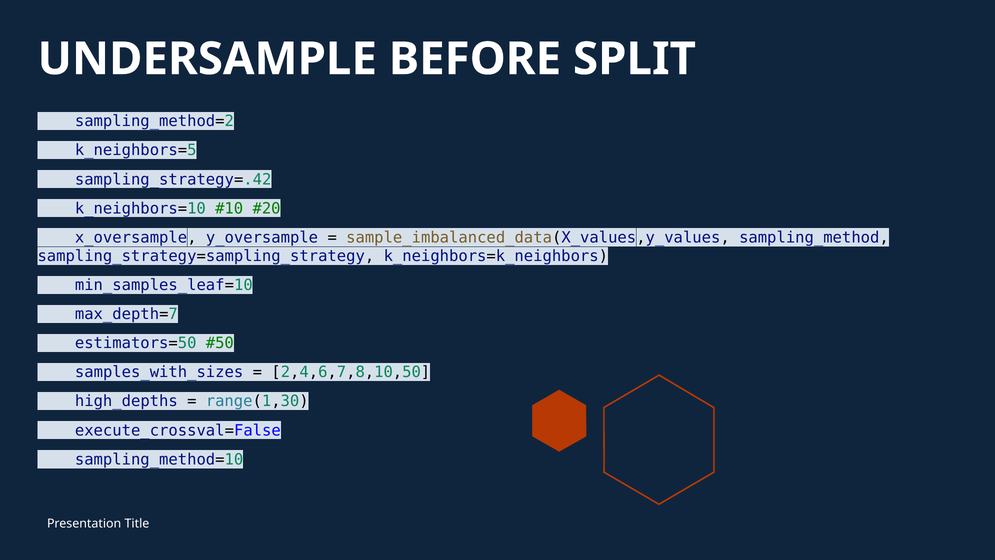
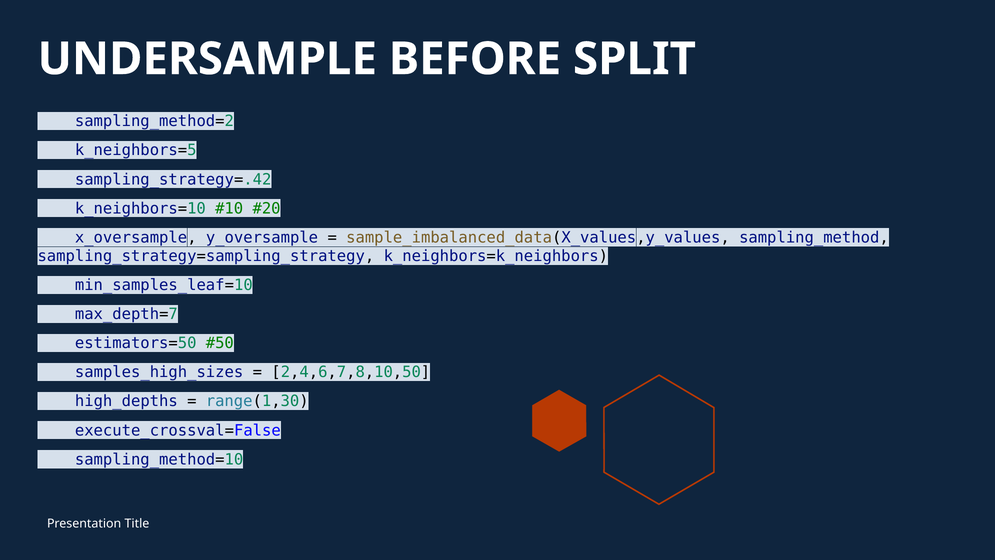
samples_with_sizes: samples_with_sizes -> samples_high_sizes (159, 372)
